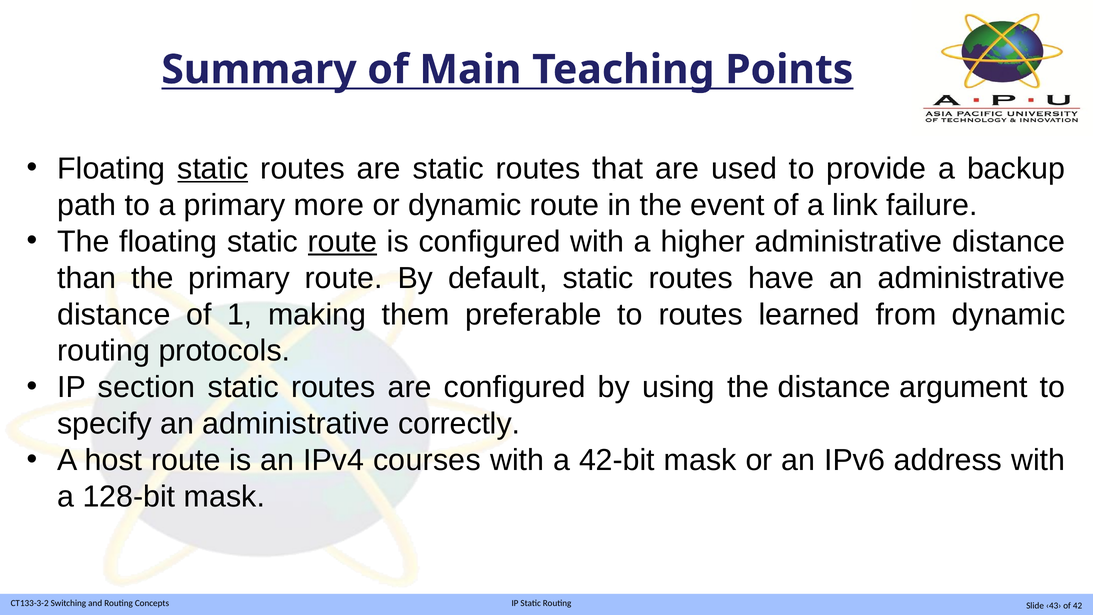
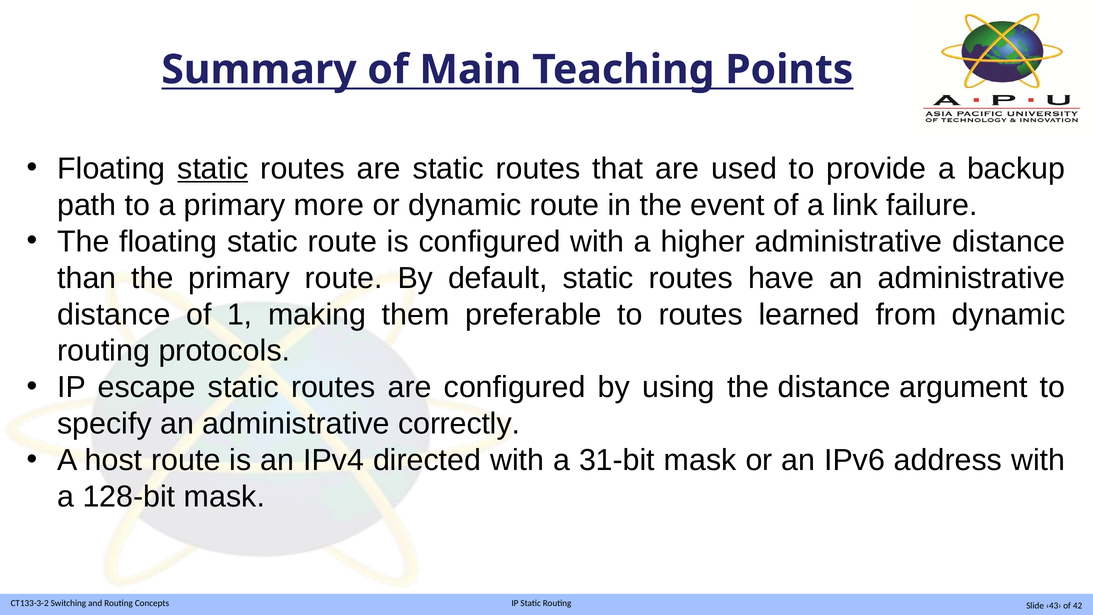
route underline: present -> none (342, 241)
section: section -> escape (147, 387)
courses: courses -> directed (427, 460)
42-bit: 42-bit -> 31-bit (617, 460)
